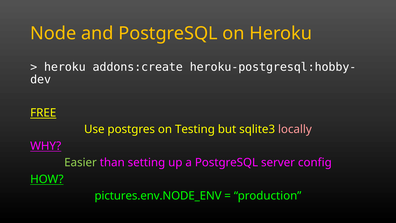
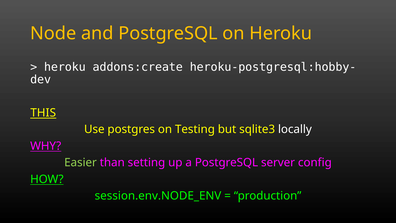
FREE: FREE -> THIS (43, 113)
locally colour: pink -> white (295, 129)
pictures.env.NODE_ENV: pictures.env.NODE_ENV -> session.env.NODE_ENV (158, 196)
